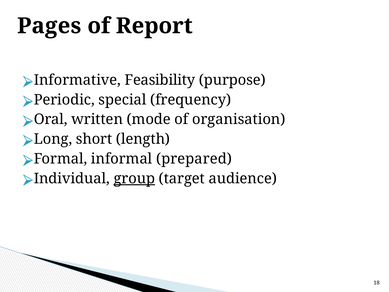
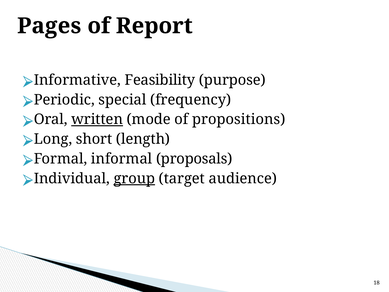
written underline: none -> present (97, 119)
organisation: organisation -> propositions (239, 119)
prepared: prepared -> proposals (194, 159)
